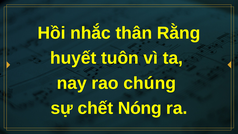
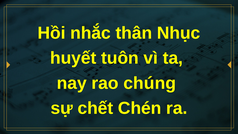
Rằng: Rằng -> Nhục (179, 33)
Nóng: Nóng -> Chén (140, 108)
